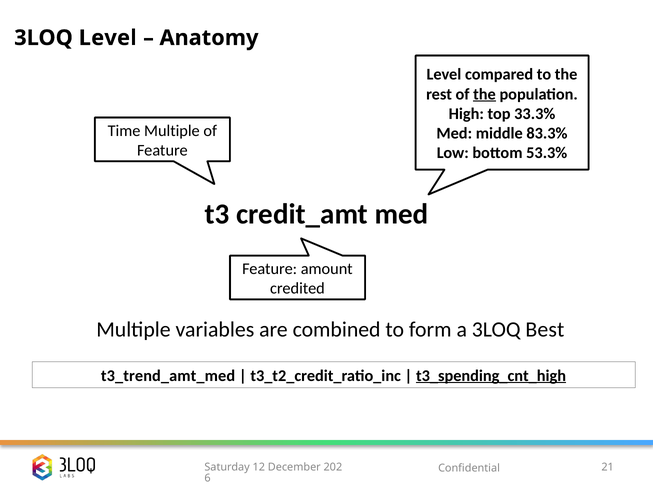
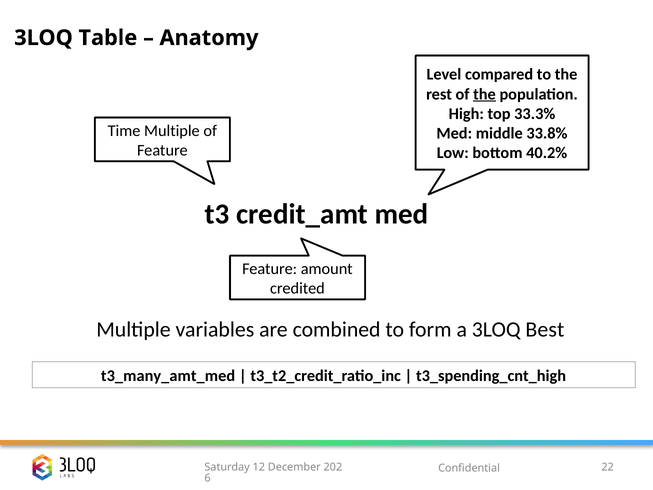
3LOQ Level: Level -> Table (108, 38)
83.3%: 83.3% -> 33.8% (547, 133)
53.3%: 53.3% -> 40.2% (547, 153)
t3_trend_amt_med: t3_trend_amt_med -> t3_many_amt_med (168, 375)
t3_spending_cnt_high underline: present -> none (491, 375)
21: 21 -> 22 (608, 467)
